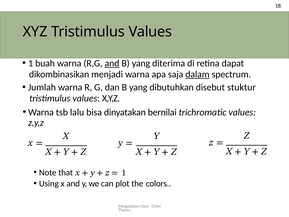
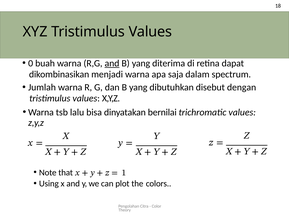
1: 1 -> 0 (31, 63)
dalam underline: present -> none (197, 74)
stuktur: stuktur -> dengan (242, 87)
